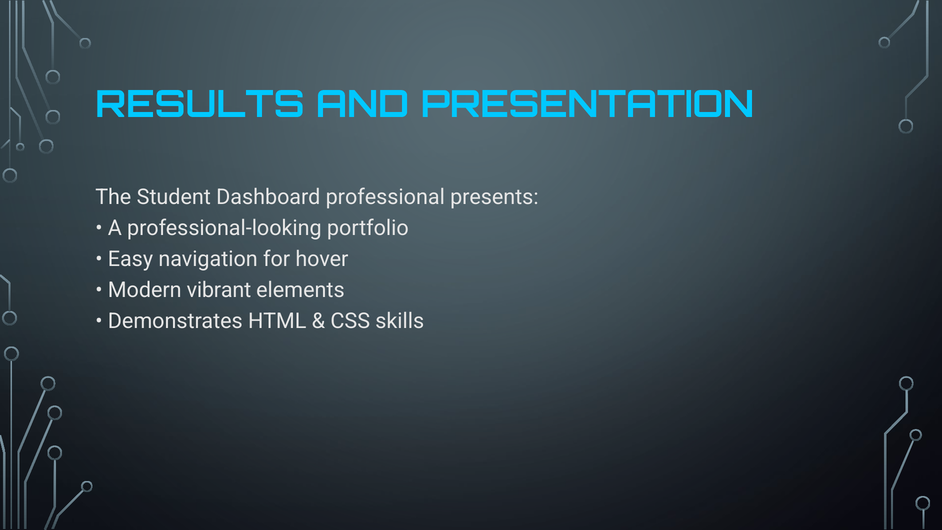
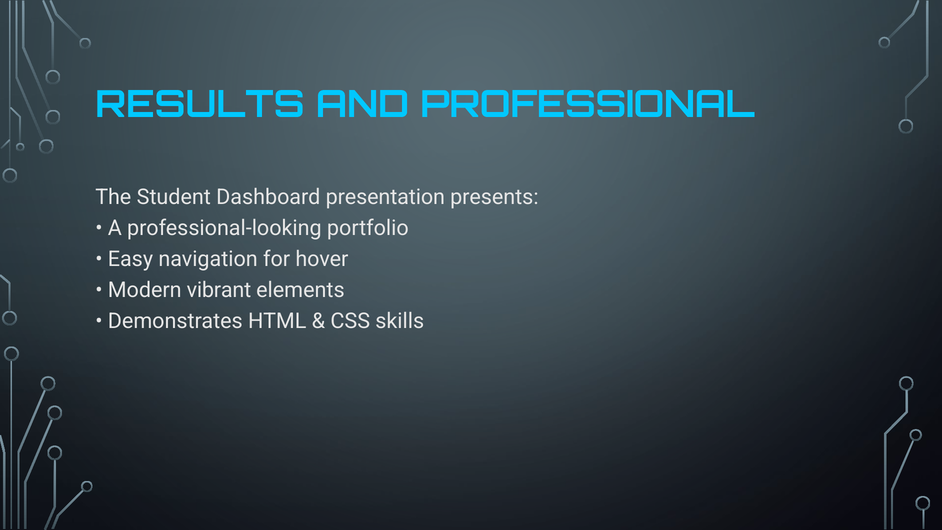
PRESENTATION: PRESENTATION -> PROFESSIONAL (587, 105)
professional: professional -> presentation (385, 197)
